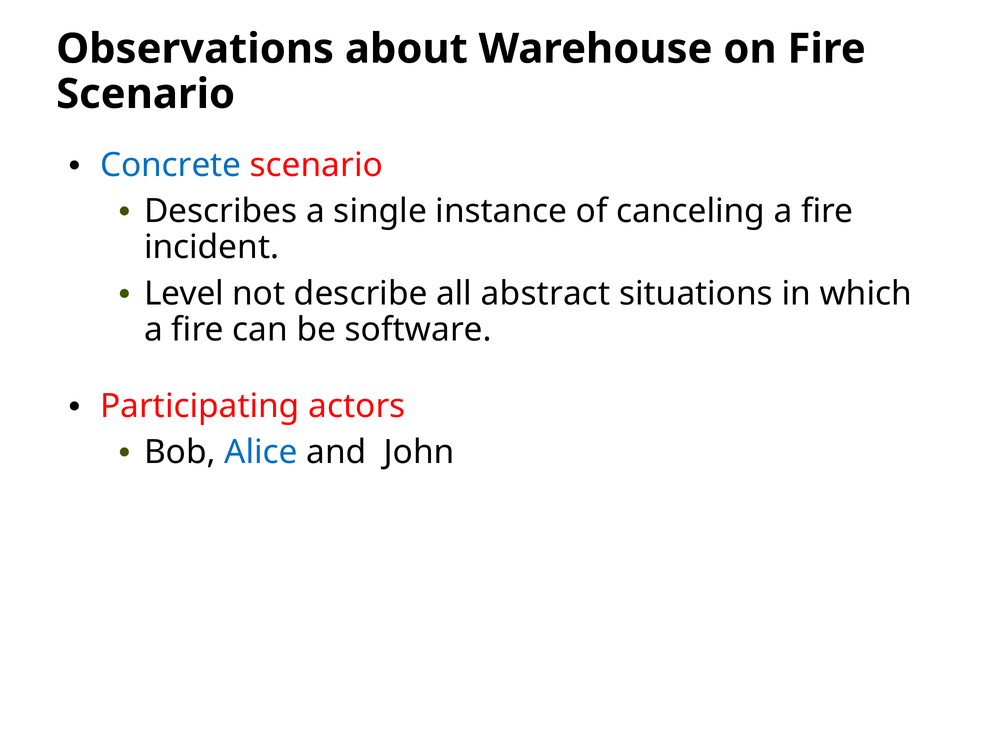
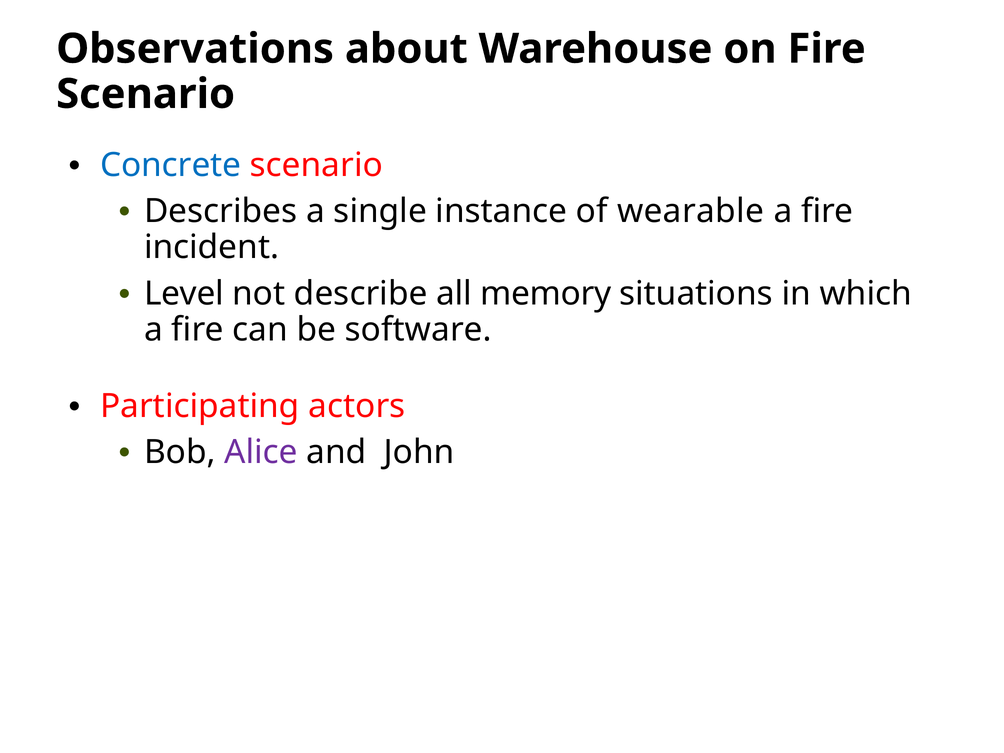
canceling: canceling -> wearable (691, 211)
abstract: abstract -> memory (546, 294)
Alice colour: blue -> purple (261, 452)
